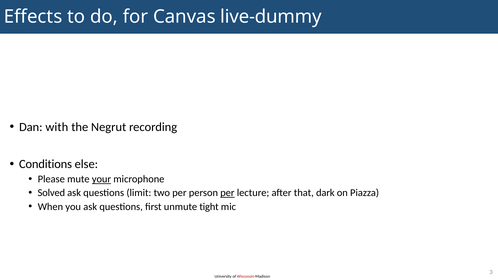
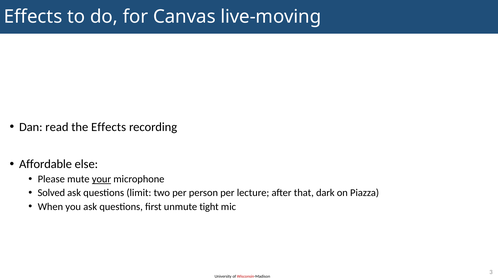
live-dummy: live-dummy -> live-moving (271, 17)
with: with -> read (57, 127)
the Negrut: Negrut -> Effects (109, 127)
Conditions: Conditions -> Affordable (46, 164)
per underline: present -> none (227, 193)
